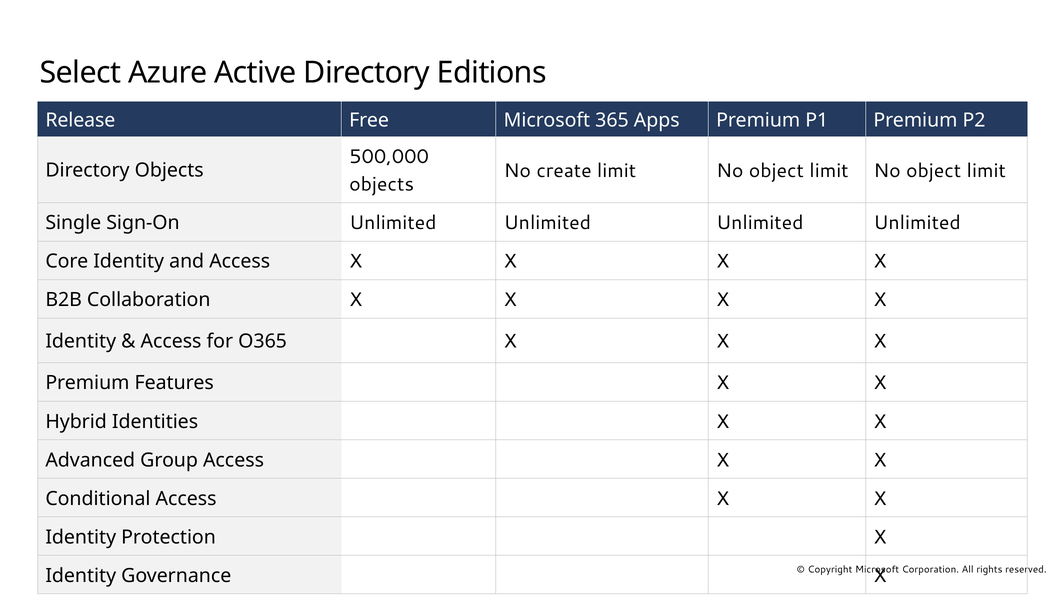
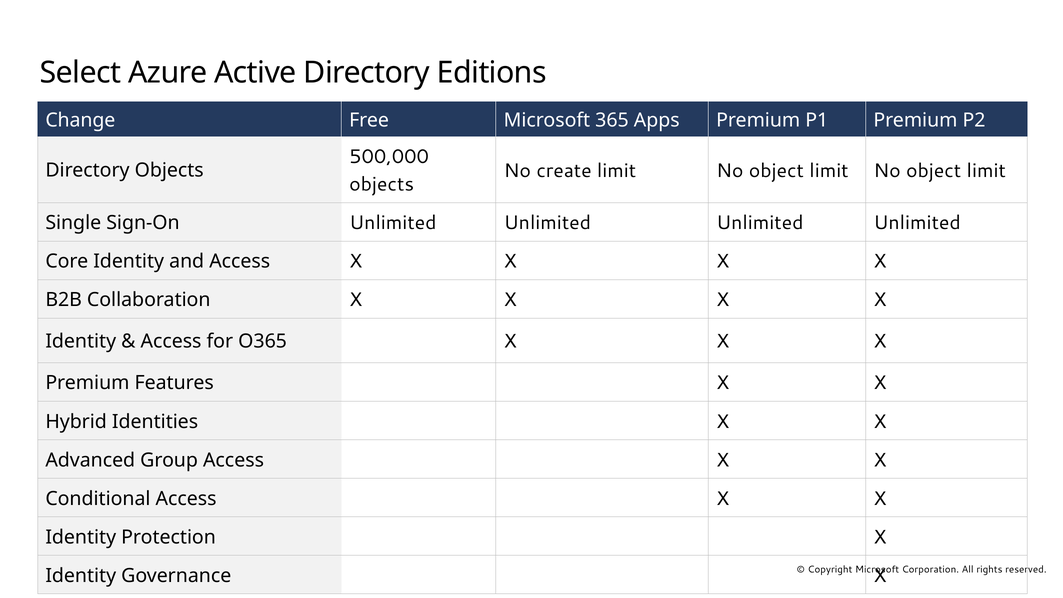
Release: Release -> Change (80, 120)
